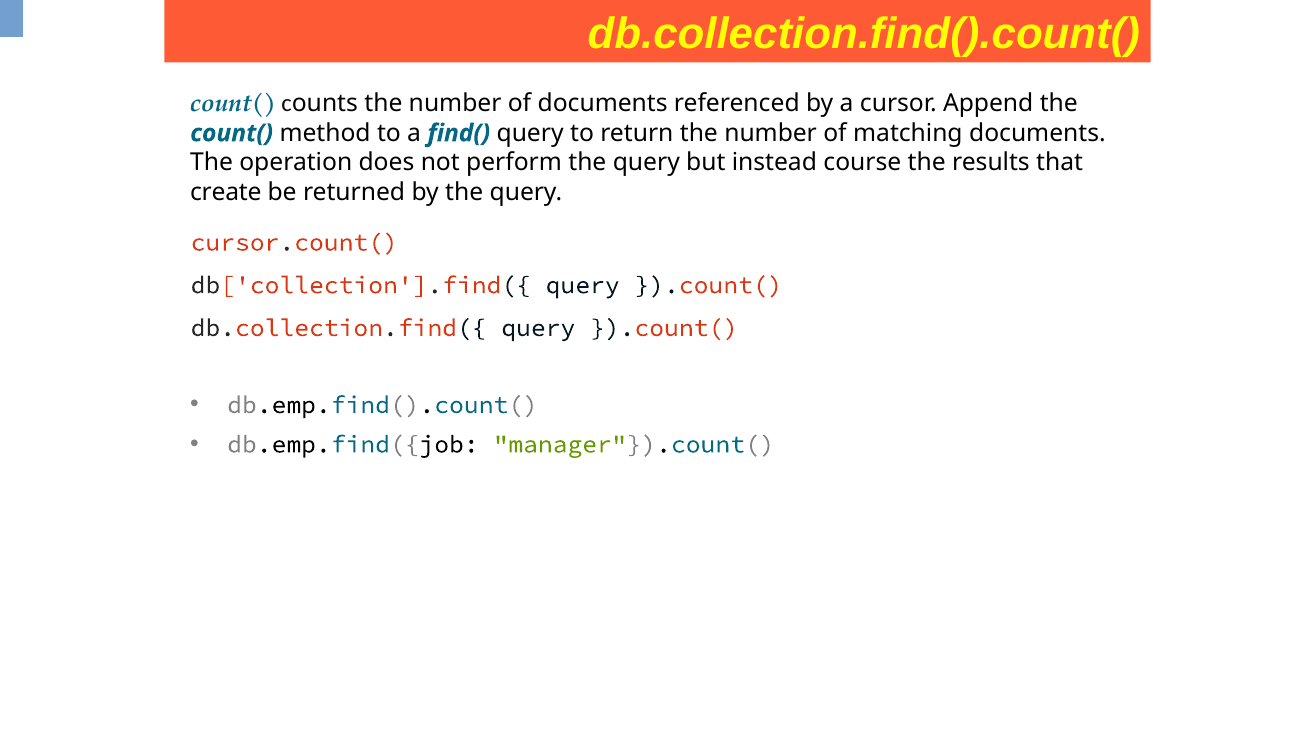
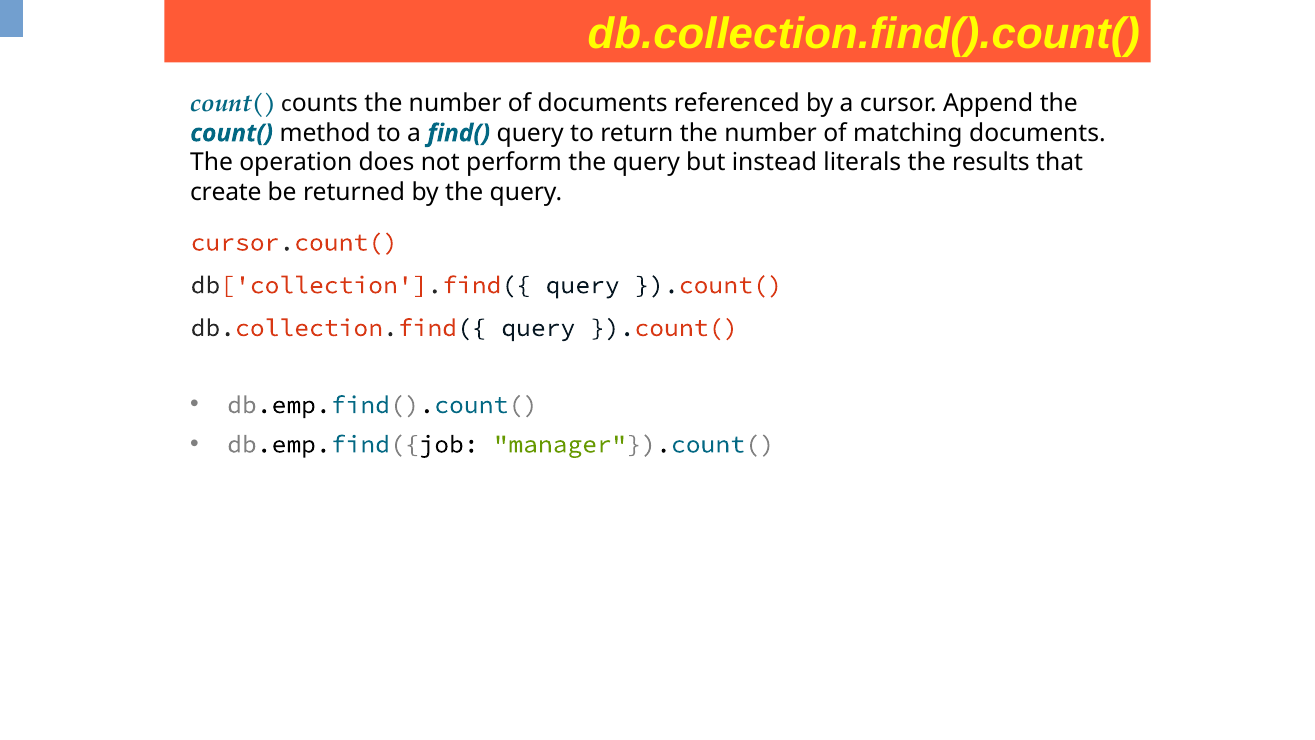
course: course -> literals (862, 163)
